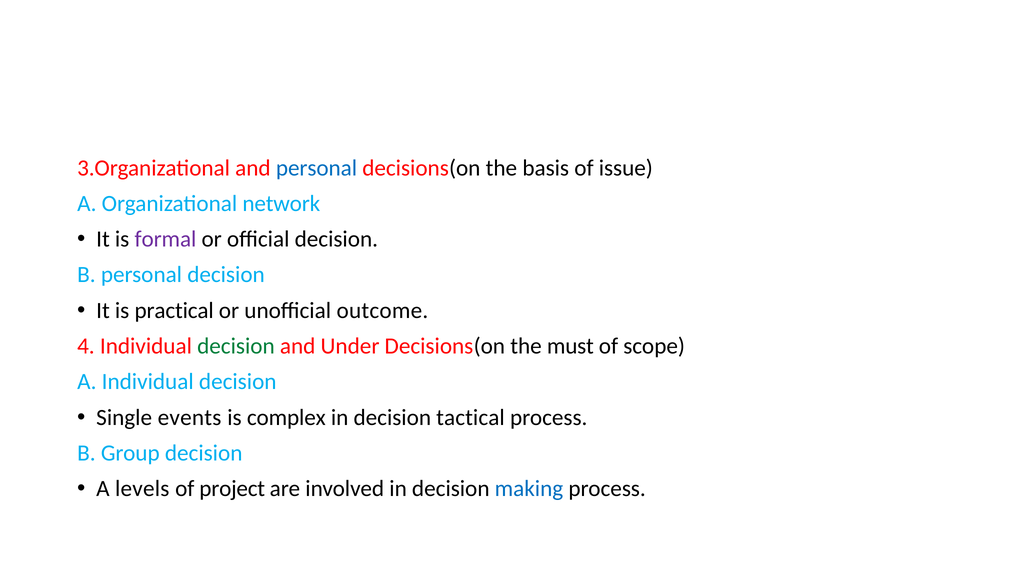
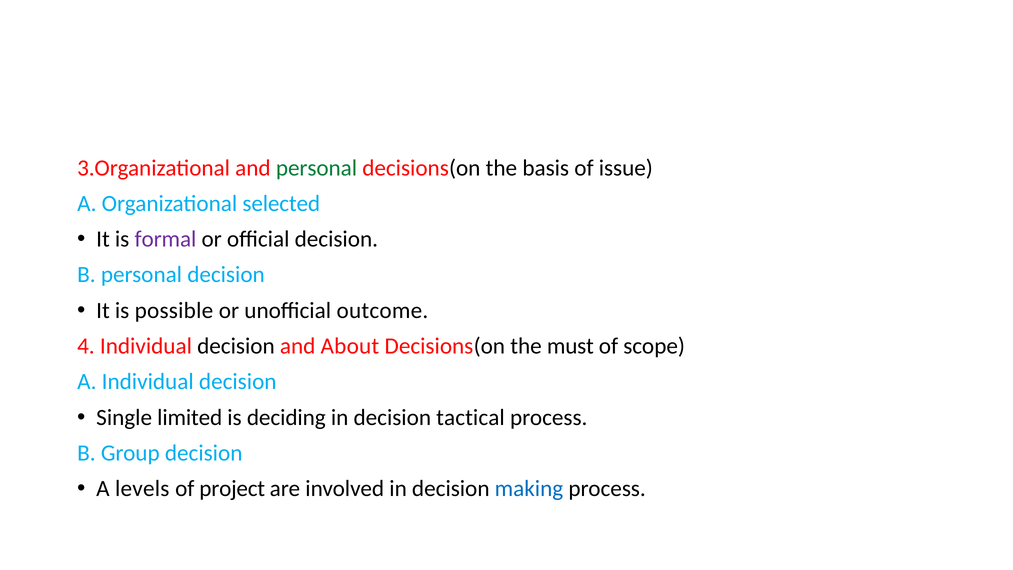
personal colour: blue -> green (316, 168)
network: network -> selected (281, 203)
practical: practical -> possible (174, 310)
decision colour: green -> black (236, 346)
Under: Under -> About (350, 346)
events: events -> limited (190, 417)
complex: complex -> deciding (286, 417)
